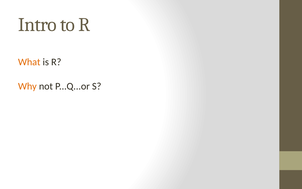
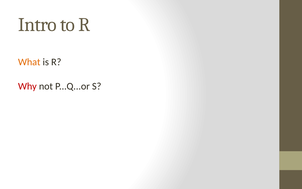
Why colour: orange -> red (27, 86)
